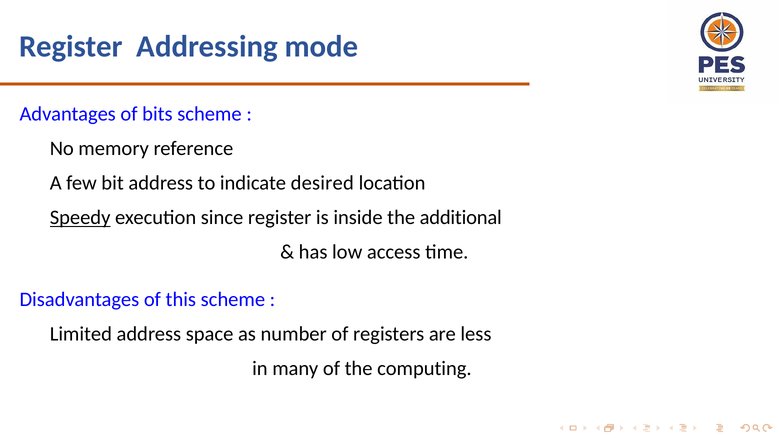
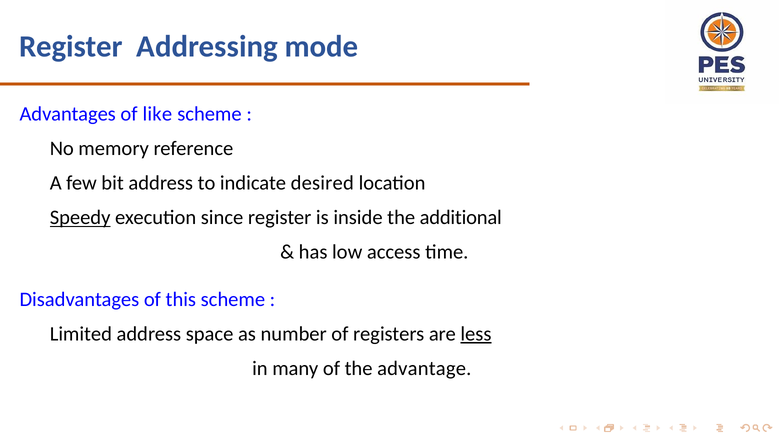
bits: bits -> like (157, 114)
less underline: none -> present (476, 334)
computing: computing -> advantage (424, 369)
